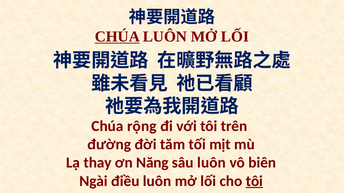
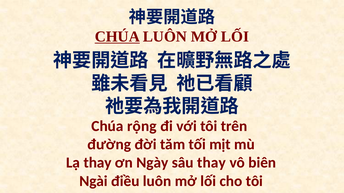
Năng: Năng -> Ngày (152, 163)
sâu luôn: luôn -> thay (212, 163)
tôi underline: present -> none (254, 181)
